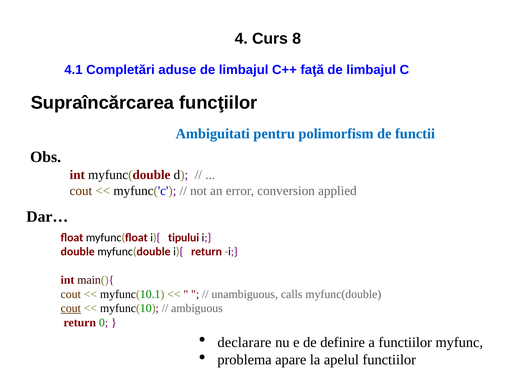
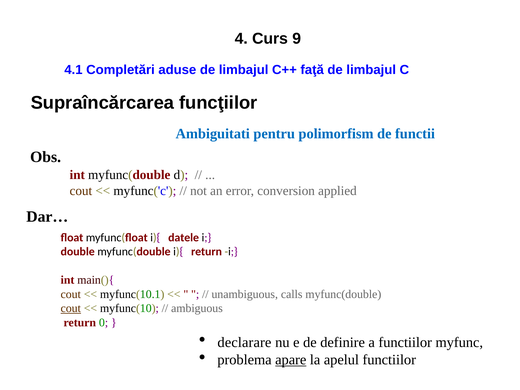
8: 8 -> 9 (297, 39)
tipului: tipului -> datele (184, 238)
apare underline: none -> present (291, 360)
